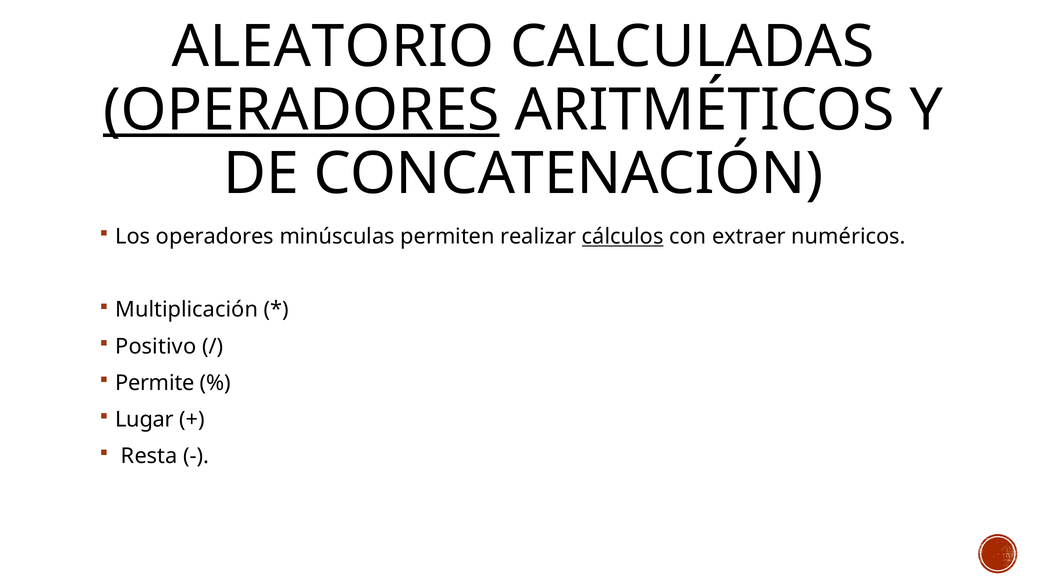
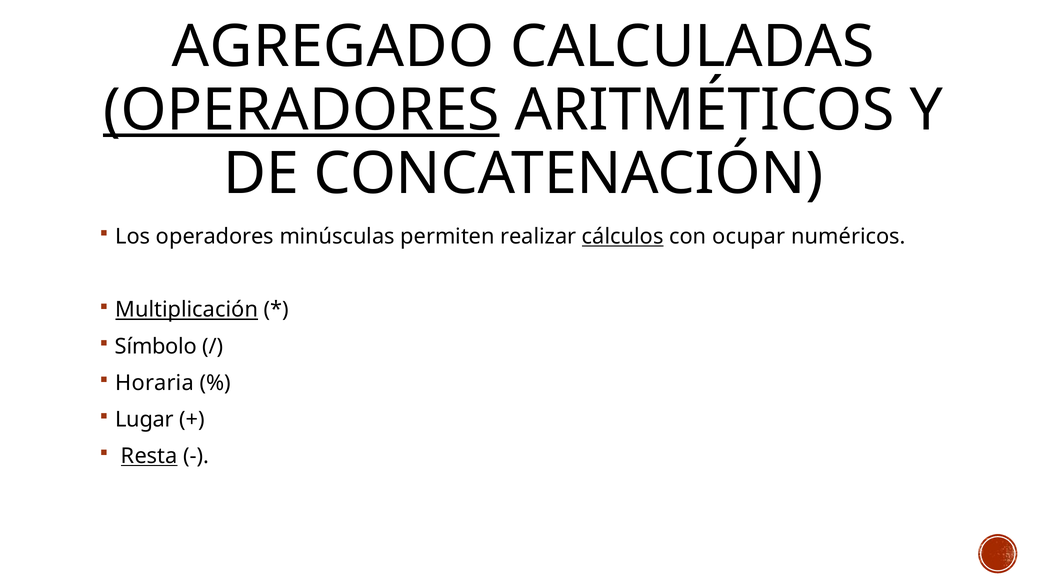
ALEATORIO: ALEATORIO -> AGREGADO (333, 47)
extraer: extraer -> ocupar (749, 237)
Multiplicación underline: none -> present (187, 310)
Positivo: Positivo -> Símbolo (156, 347)
Permite: Permite -> Horaria (155, 383)
Resta underline: none -> present (149, 456)
